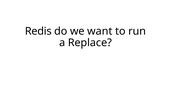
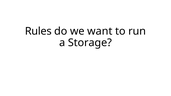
Redis: Redis -> Rules (38, 31)
Replace: Replace -> Storage (90, 43)
